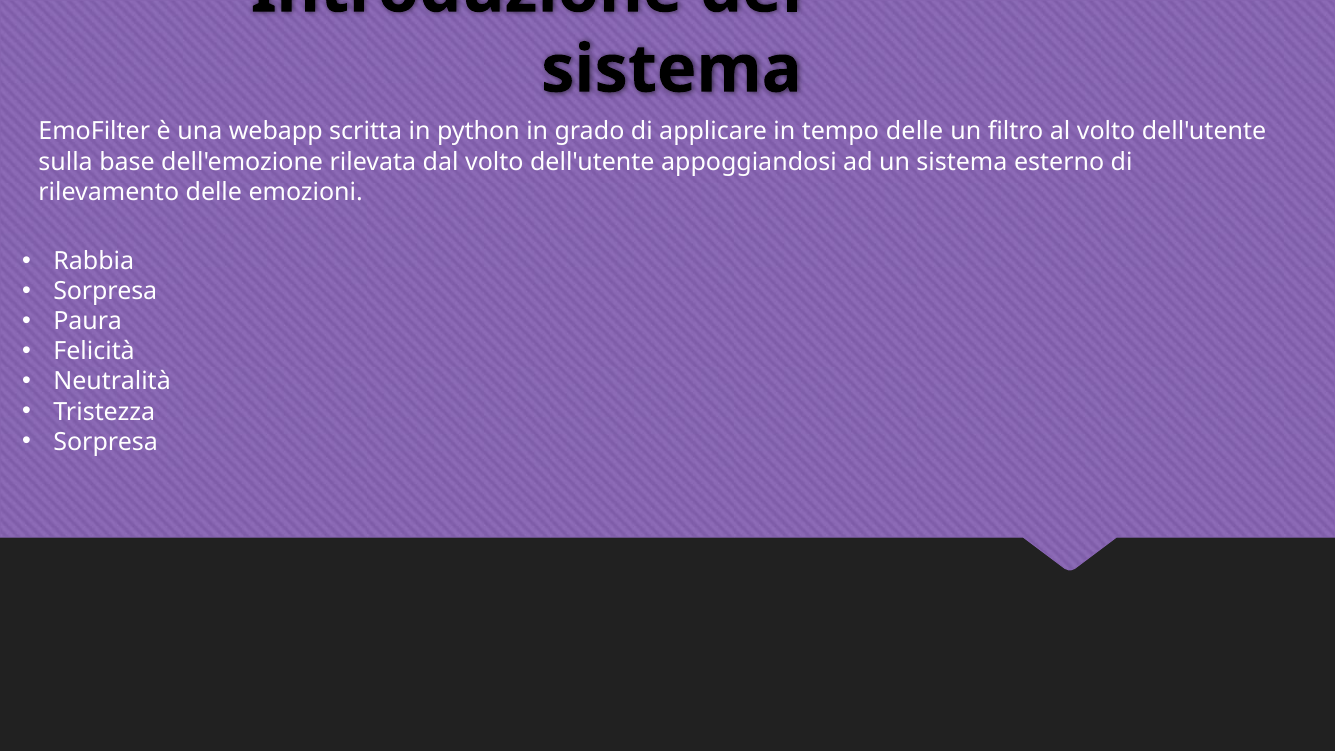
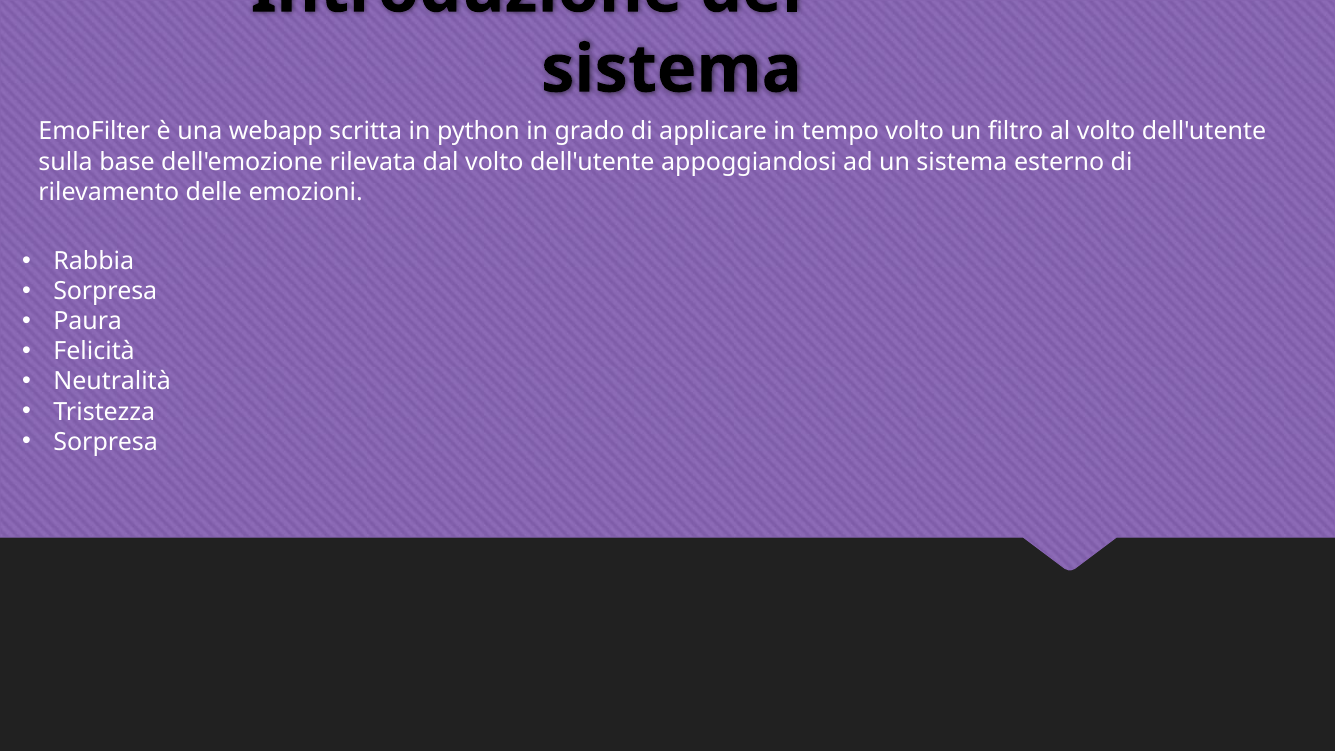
tempo delle: delle -> volto (915, 132)
